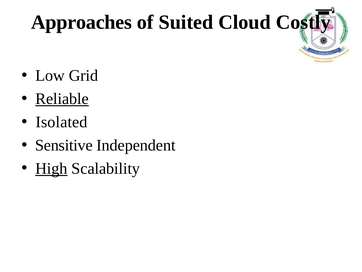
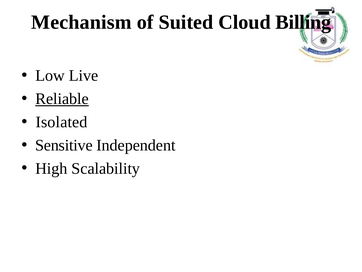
Approaches: Approaches -> Mechanism (81, 22)
Costly: Costly -> Billing (303, 22)
Grid: Grid -> Live (83, 75)
High underline: present -> none (51, 168)
